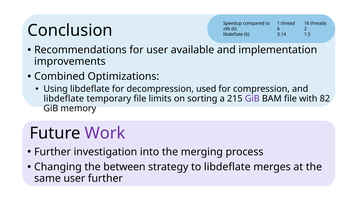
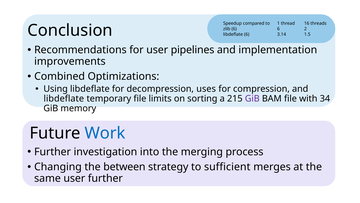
available: available -> pipelines (193, 50)
used: used -> uses (206, 89)
82: 82 -> 34 (325, 98)
Work colour: purple -> blue (105, 133)
to libdeflate: libdeflate -> sufficient (227, 167)
